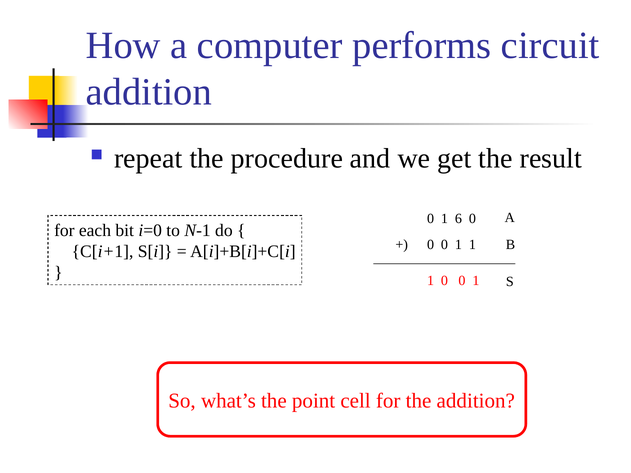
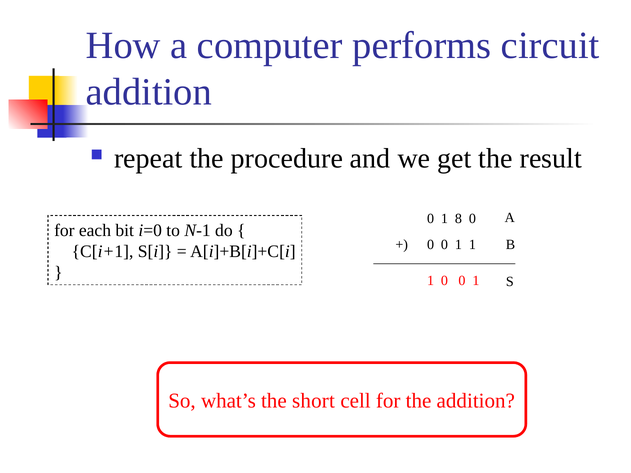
6: 6 -> 8 (458, 219)
point: point -> short (313, 401)
